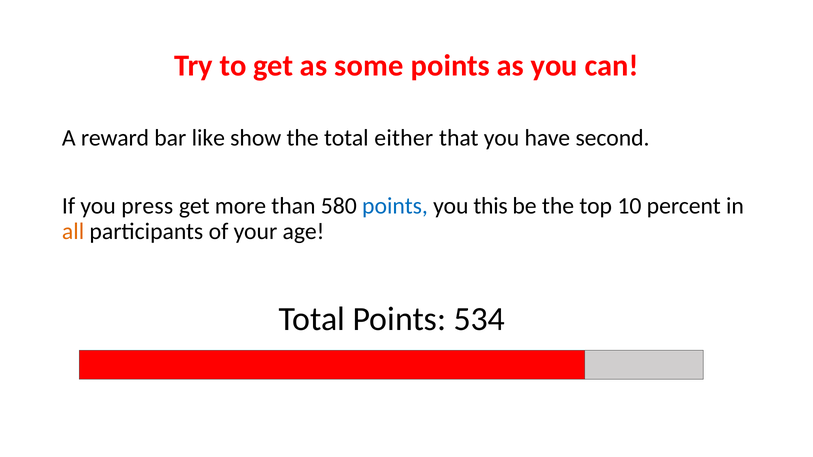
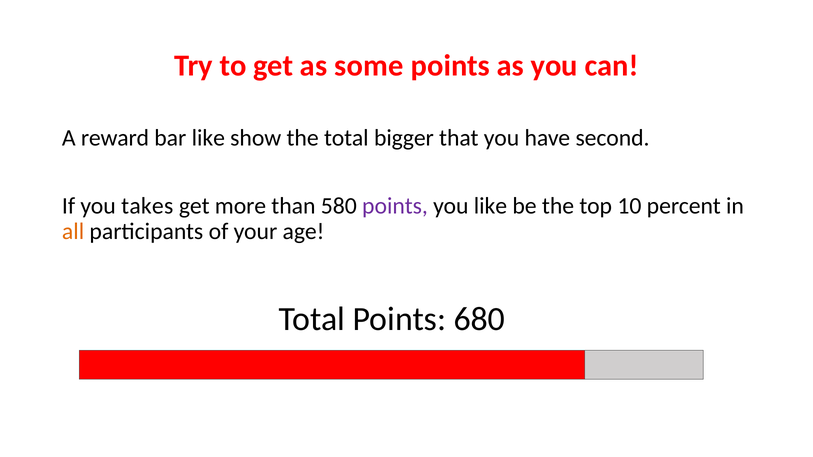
either: either -> bigger (404, 138)
press: press -> takes (147, 206)
points colour: blue -> purple (395, 206)
you this: this -> like (490, 206)
534: 534 -> 680 (479, 319)
